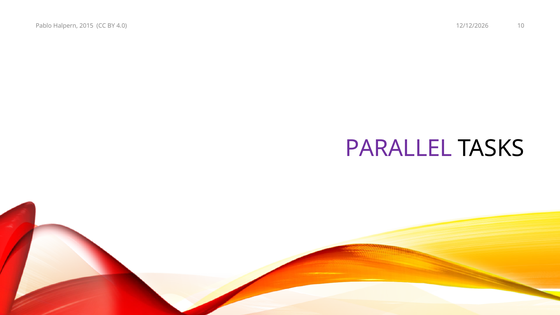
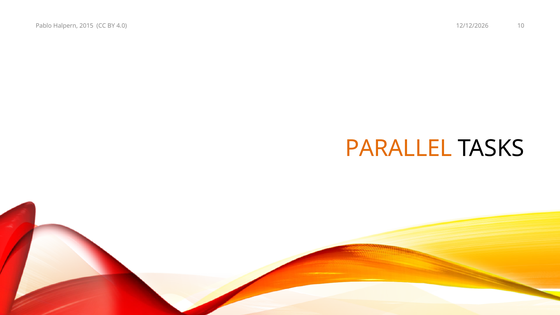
PARALLEL colour: purple -> orange (399, 148)
